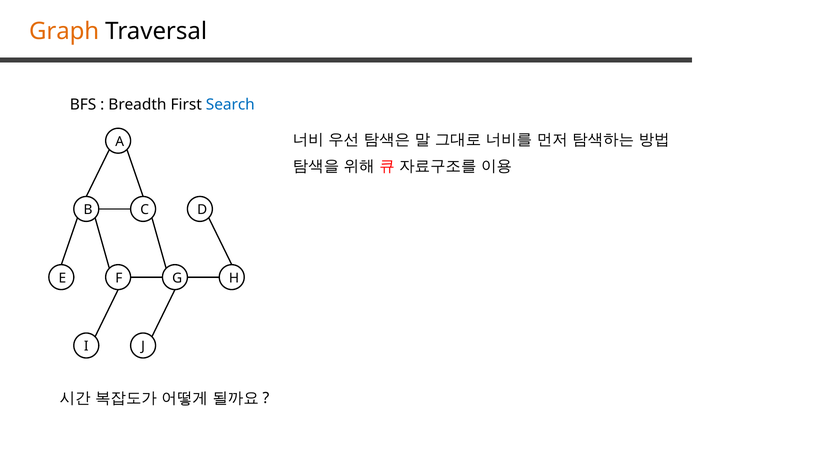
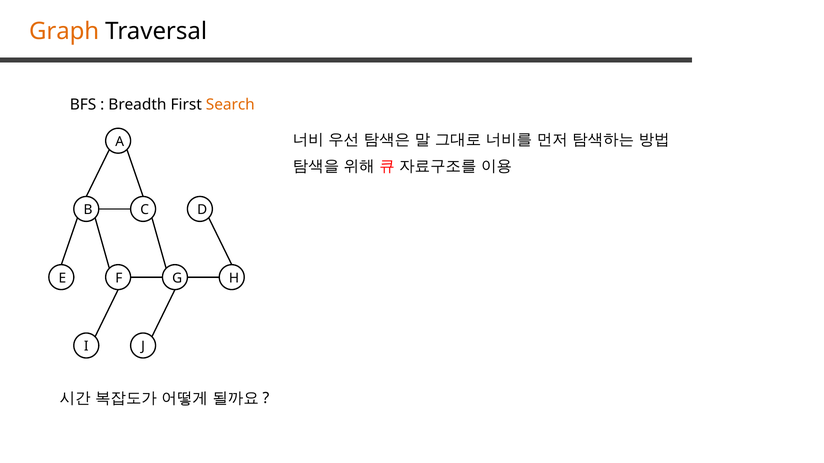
Search colour: blue -> orange (230, 105)
